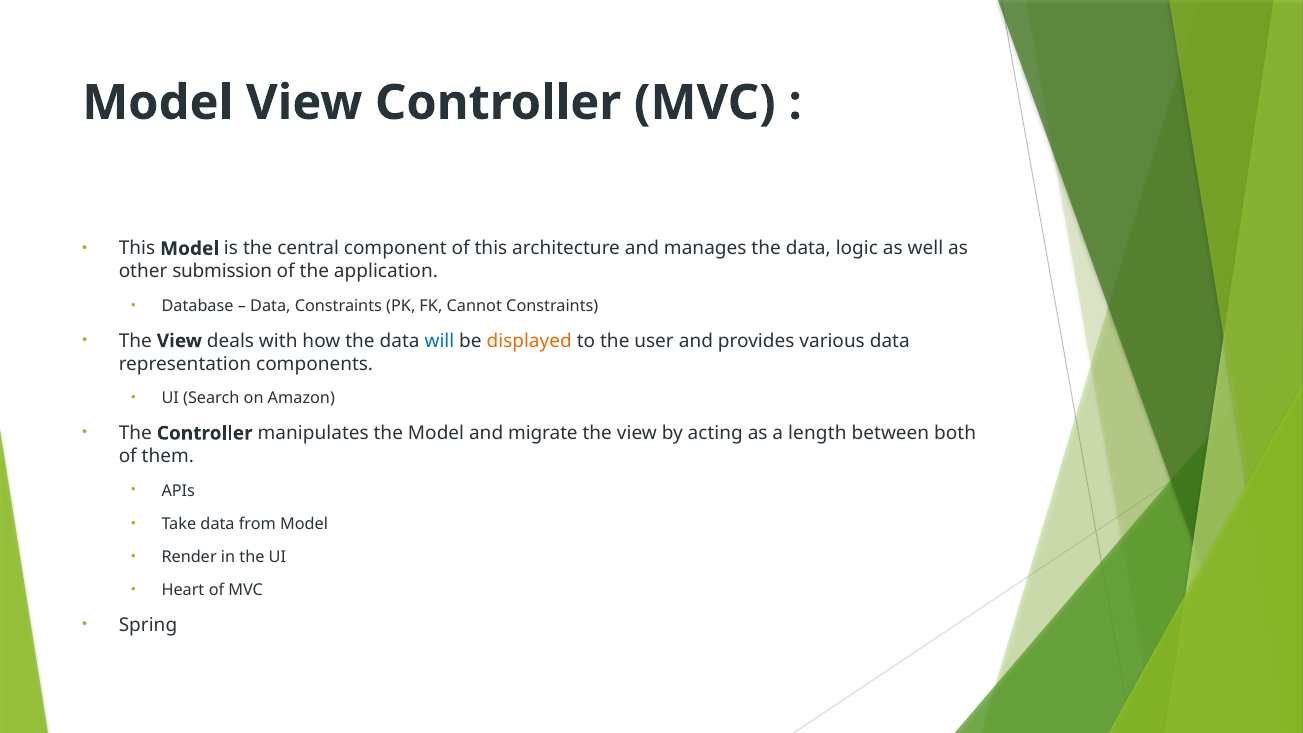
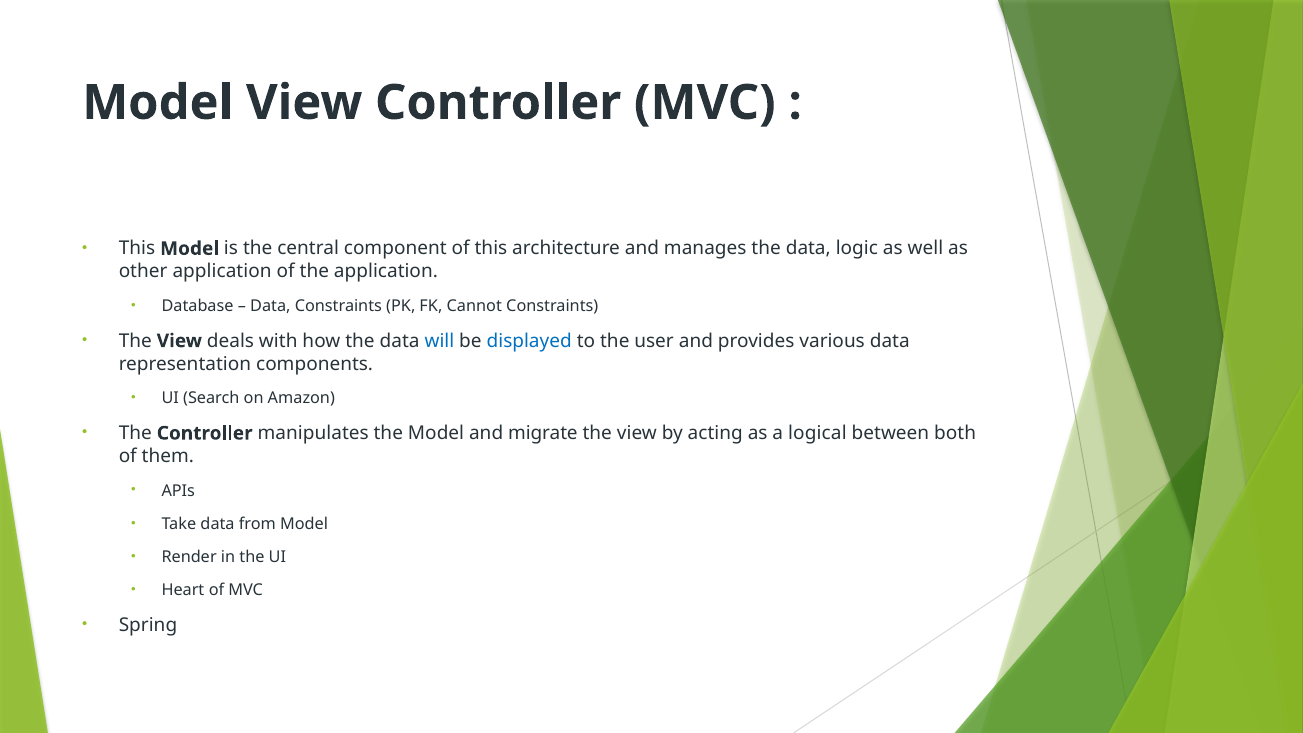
other submission: submission -> application (222, 271)
displayed colour: orange -> blue (529, 341)
length: length -> logical (817, 433)
